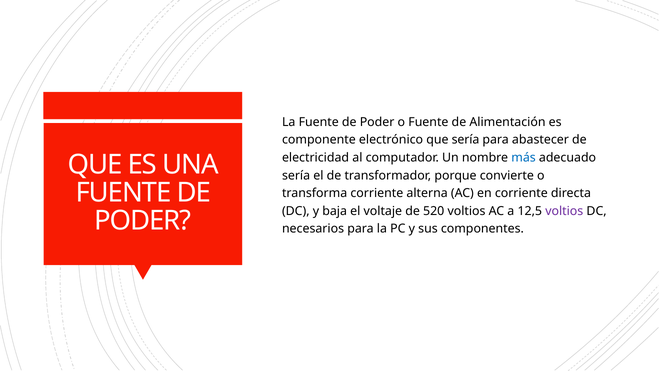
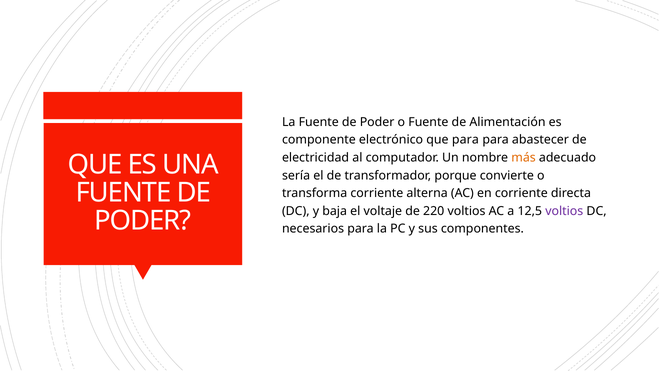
que sería: sería -> para (465, 140)
más colour: blue -> orange (524, 158)
520: 520 -> 220 (434, 211)
